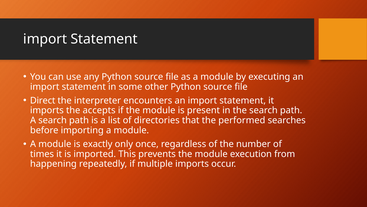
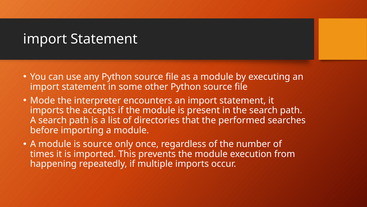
Direct: Direct -> Mode (43, 100)
is exactly: exactly -> source (98, 144)
